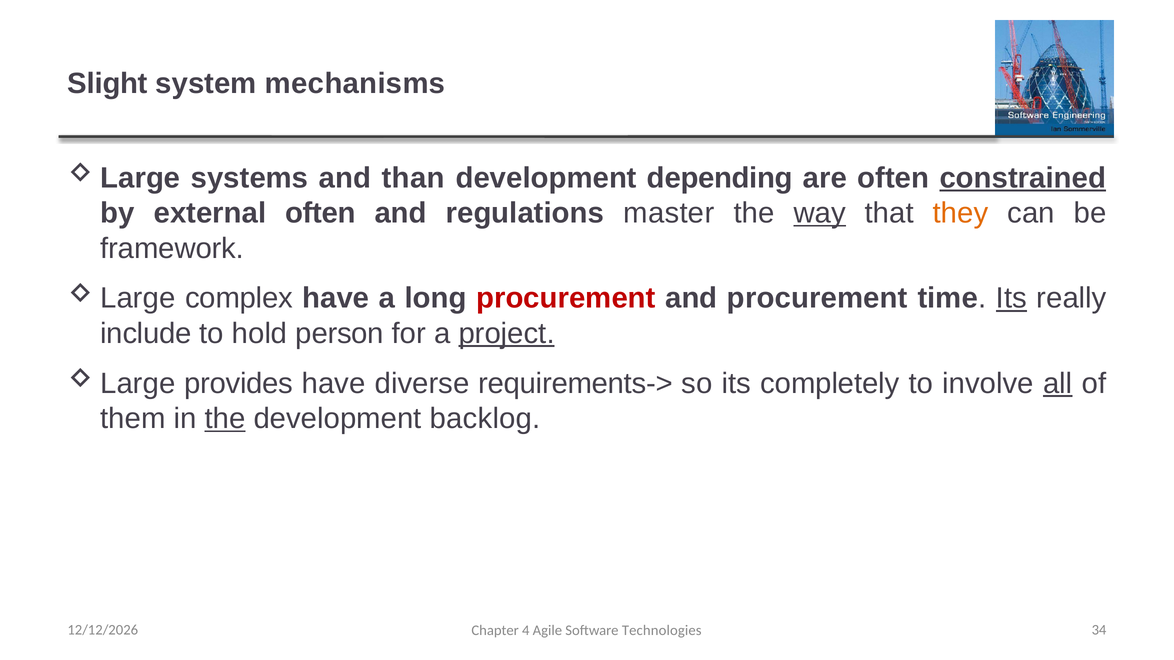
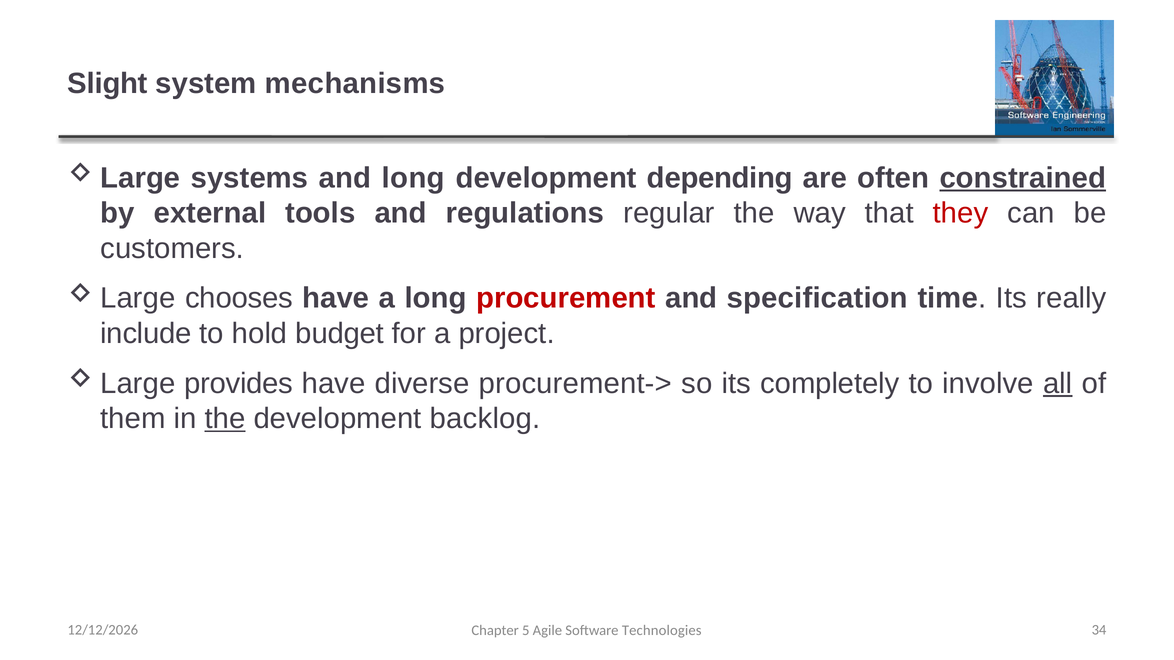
and than: than -> long (413, 178)
external often: often -> tools (320, 213)
master: master -> regular (669, 213)
way underline: present -> none (820, 213)
they colour: orange -> red (960, 213)
framework: framework -> customers (172, 249)
complex: complex -> chooses (239, 298)
and procurement: procurement -> specification (817, 298)
Its underline: present -> none (1011, 298)
person: person -> budget (340, 334)
project underline: present -> none (507, 334)
requirements->: requirements-> -> procurement-> (575, 384)
4: 4 -> 5 (526, 631)
